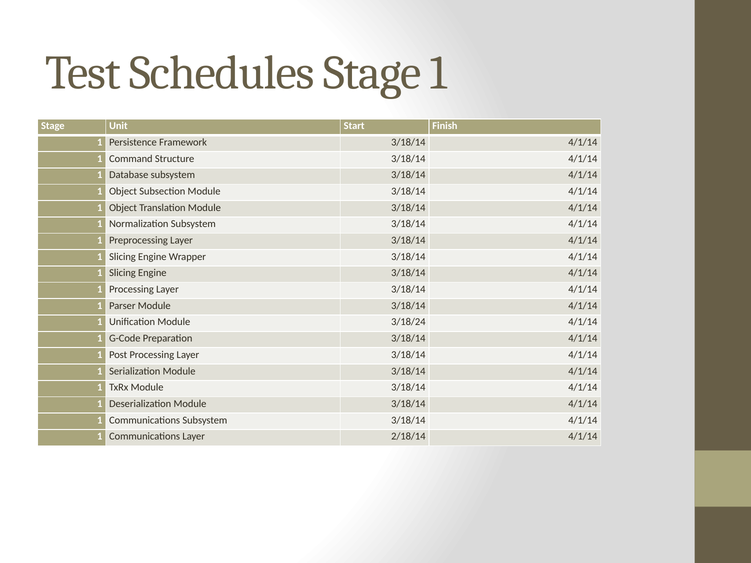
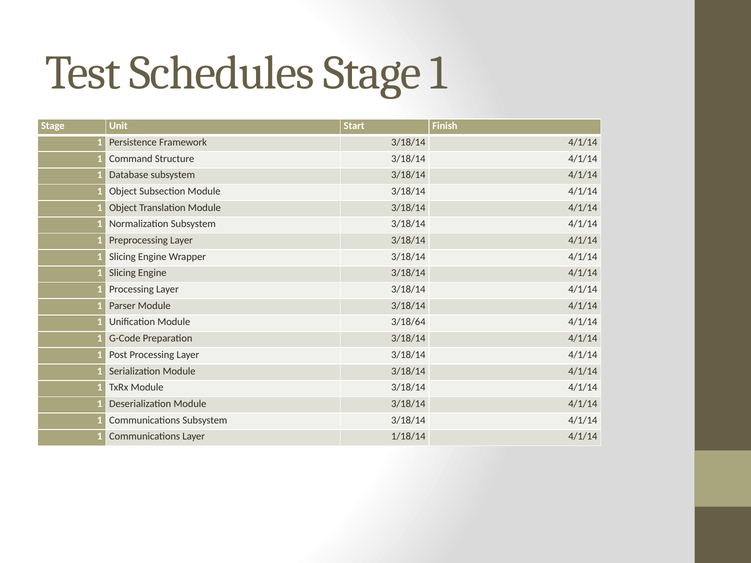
3/18/24: 3/18/24 -> 3/18/64 (408, 322)
2/18/14: 2/18/14 -> 1/18/14 (408, 437)
